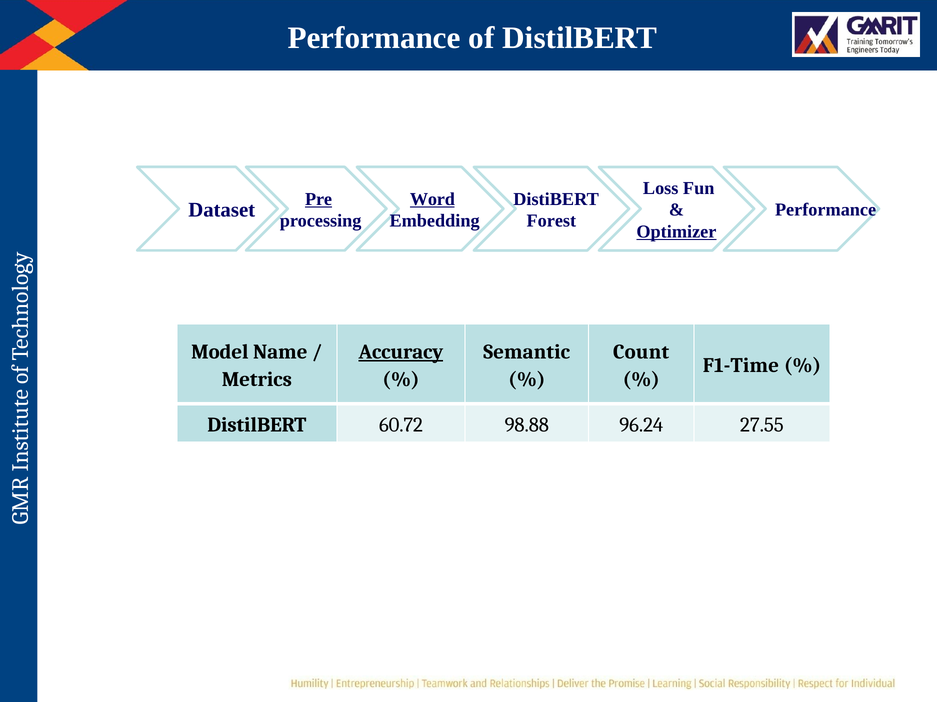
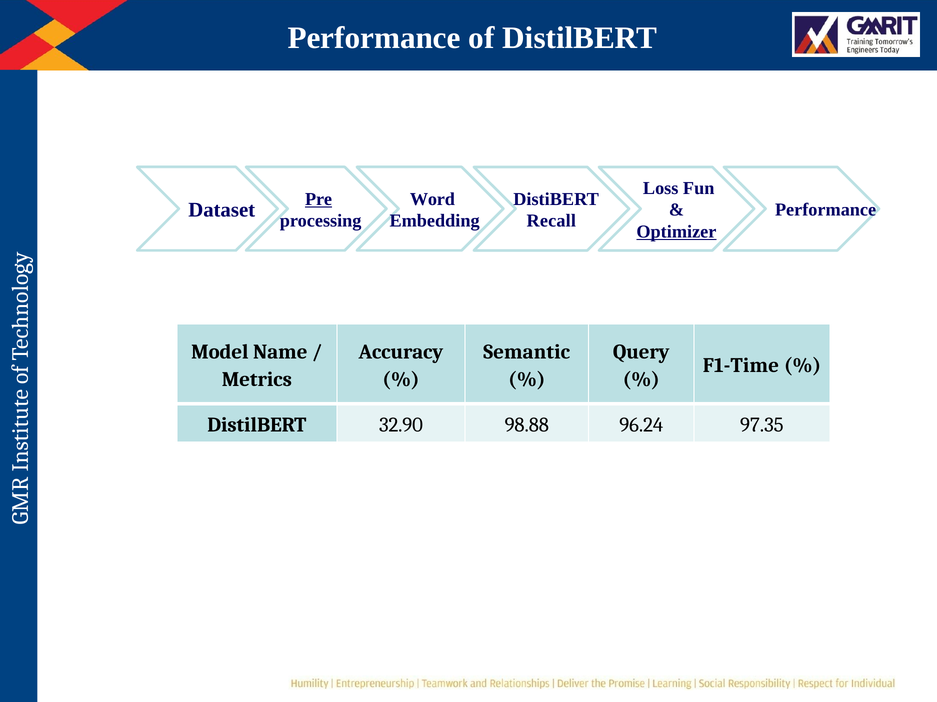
Word underline: present -> none (432, 199)
Forest: Forest -> Recall (551, 221)
Accuracy underline: present -> none (401, 352)
Count: Count -> Query (641, 352)
60.72: 60.72 -> 32.90 (401, 425)
27.55: 27.55 -> 97.35 (762, 425)
